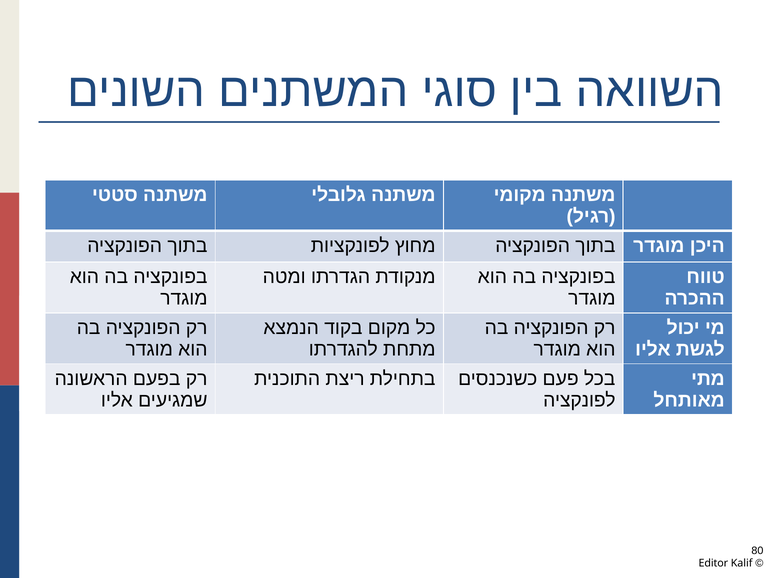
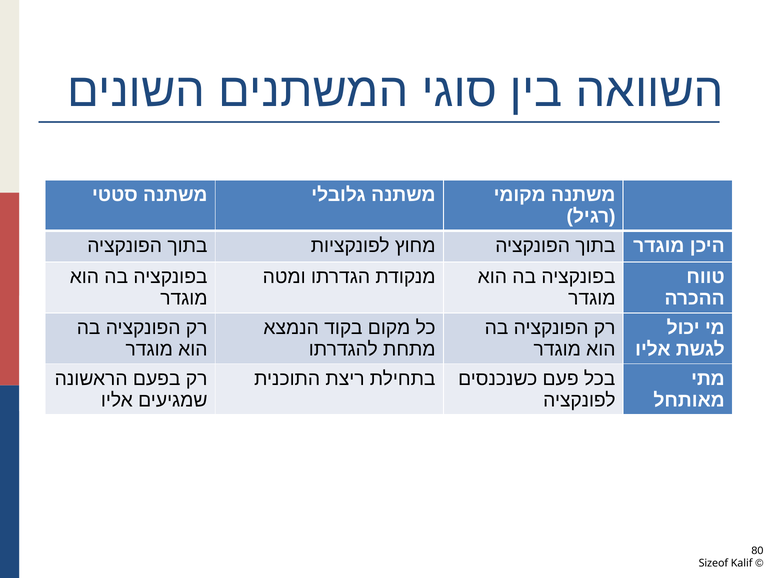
Editor: Editor -> Sizeof (713, 564)
